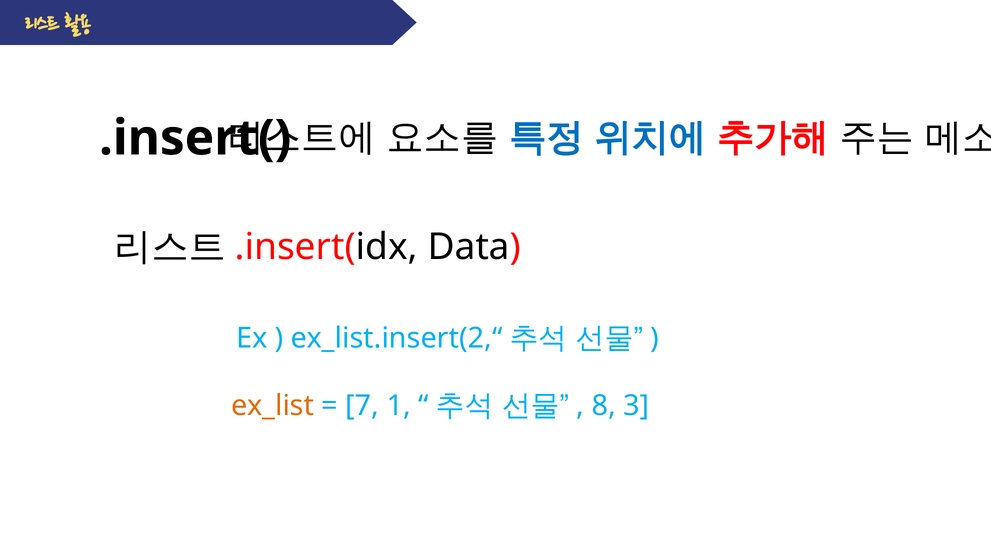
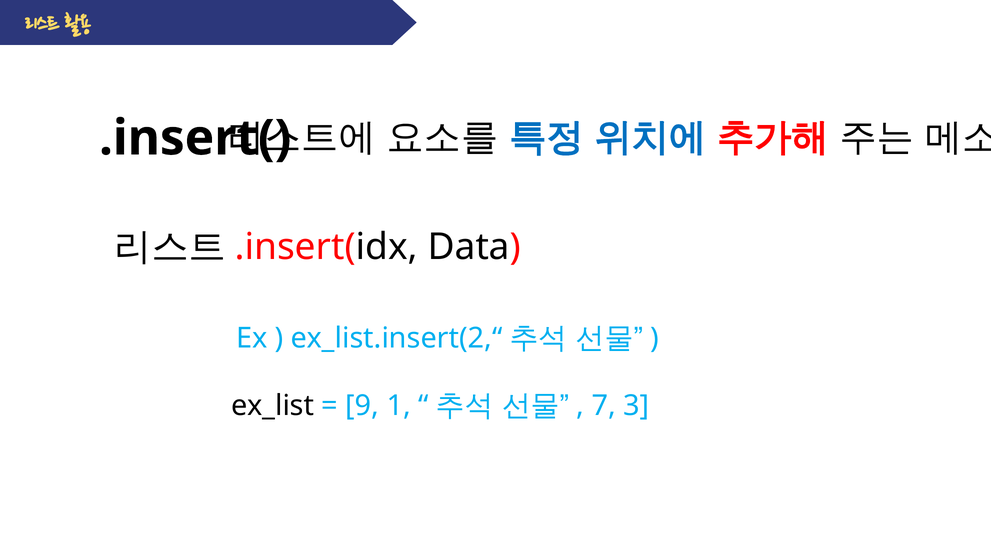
ex_list colour: orange -> black (273, 406)
7: 7 -> 9 (362, 406)
8: 8 -> 7 (604, 406)
